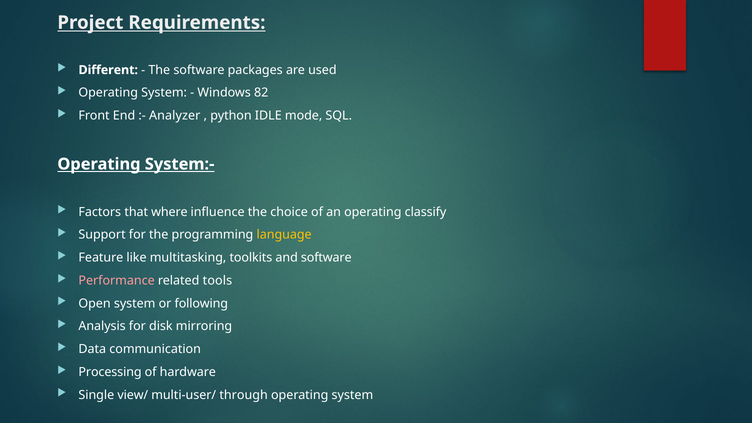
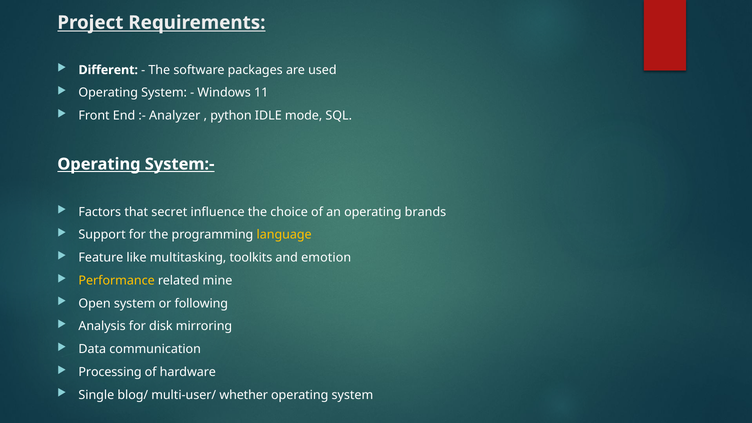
82: 82 -> 11 (261, 93)
where: where -> secret (169, 212)
classify: classify -> brands (425, 212)
and software: software -> emotion (326, 258)
Performance colour: pink -> yellow (117, 281)
tools: tools -> mine (217, 281)
view/: view/ -> blog/ (133, 395)
through: through -> whether (244, 395)
